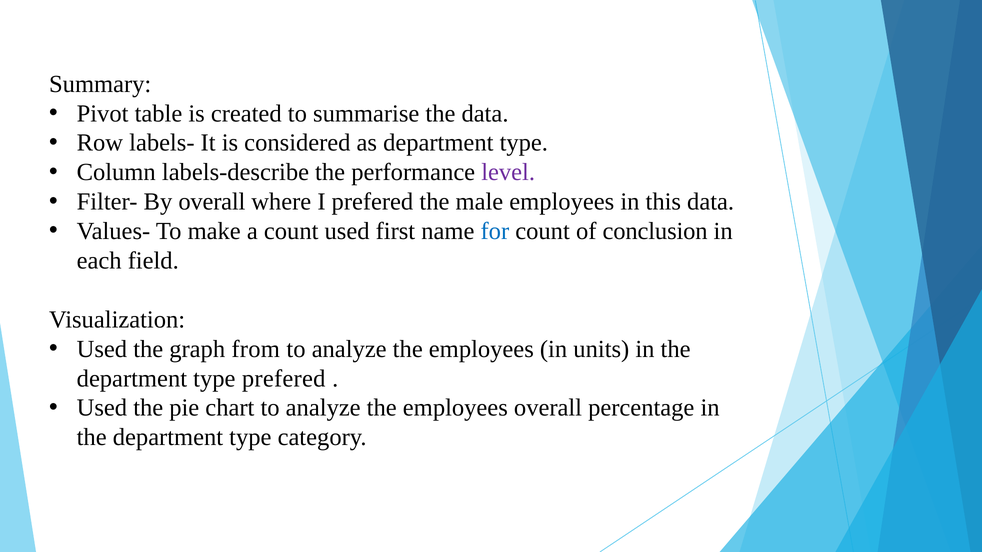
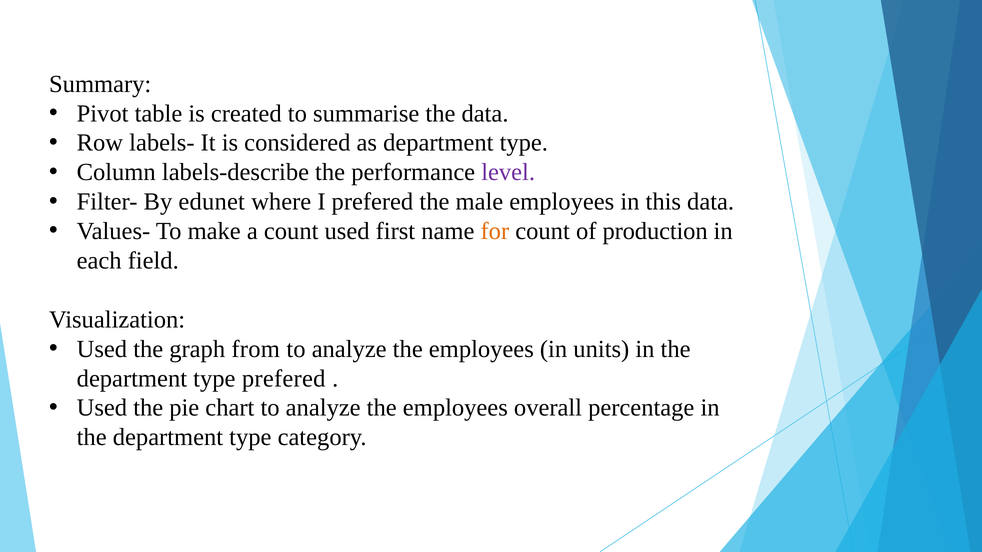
By overall: overall -> edunet (212, 202)
for colour: blue -> orange (495, 231)
conclusion: conclusion -> production (655, 231)
